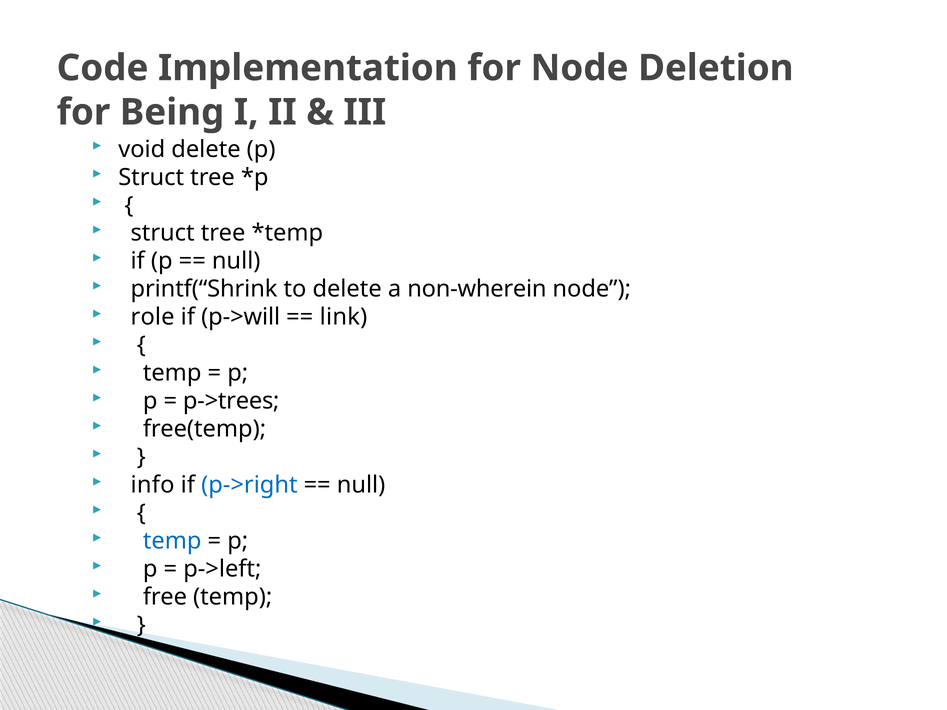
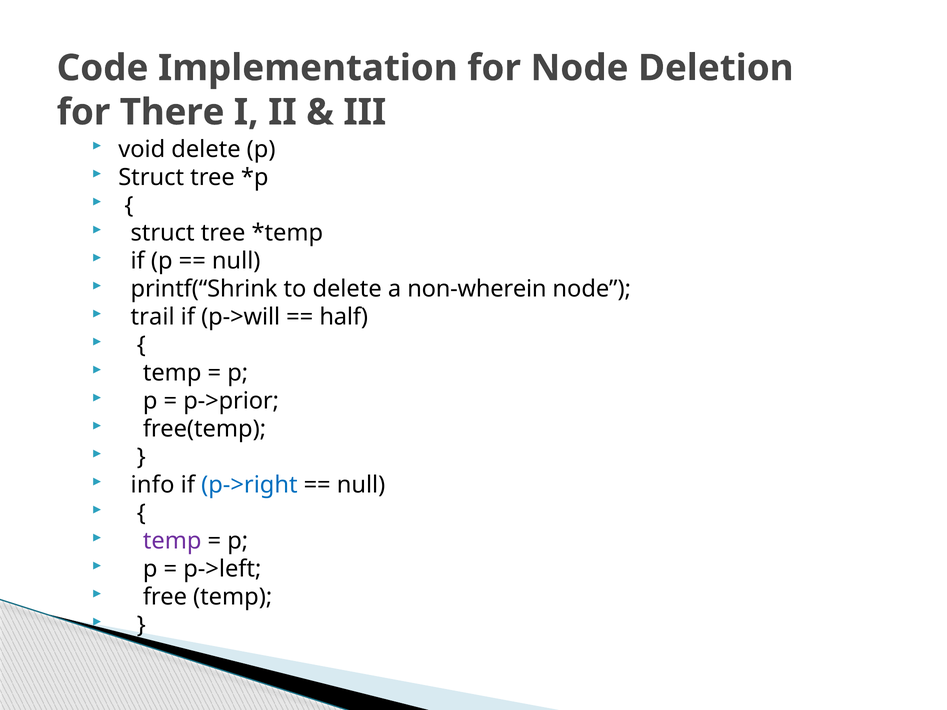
Being: Being -> There (172, 112)
role: role -> trail (153, 317)
link: link -> half (344, 317)
p->trees: p->trees -> p->prior (231, 401)
temp colour: blue -> purple (172, 541)
